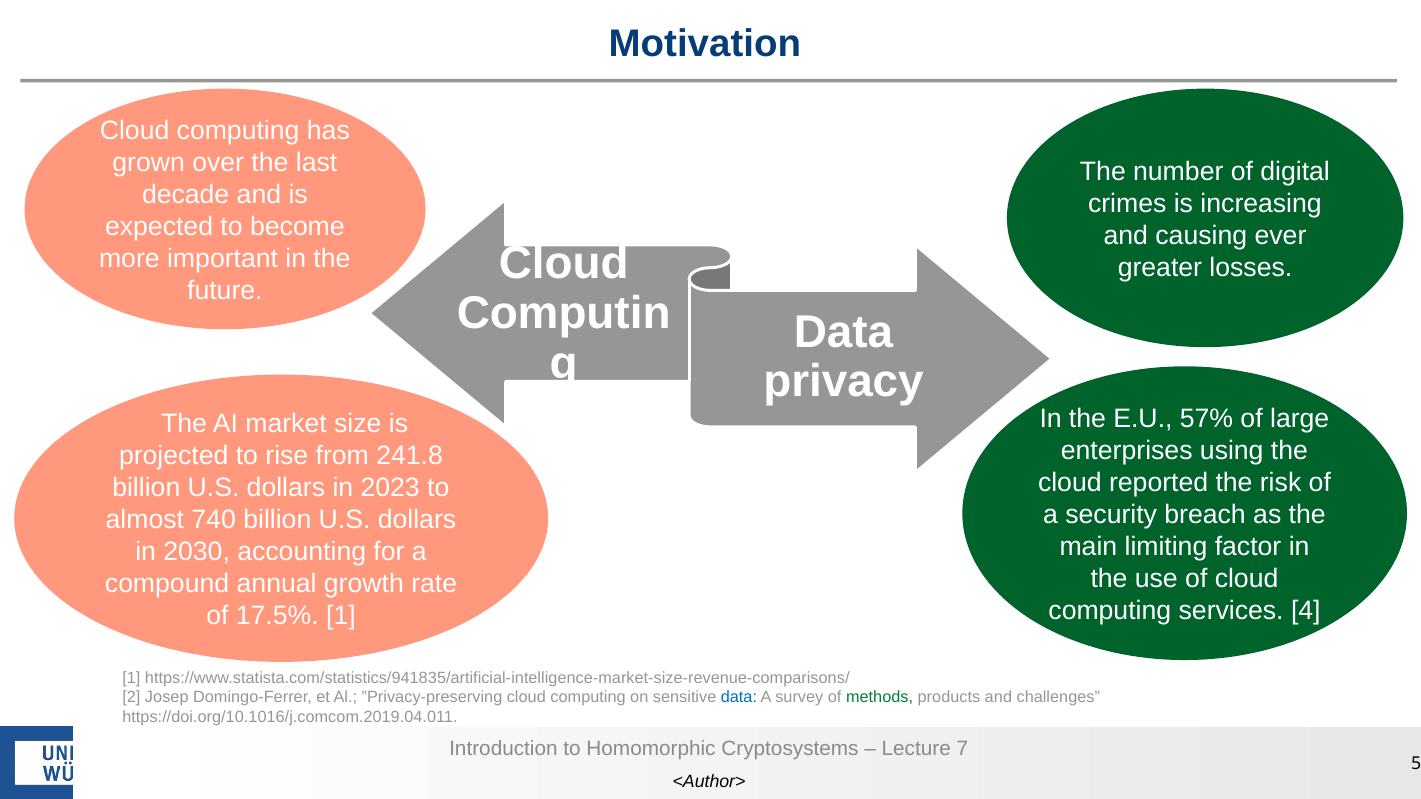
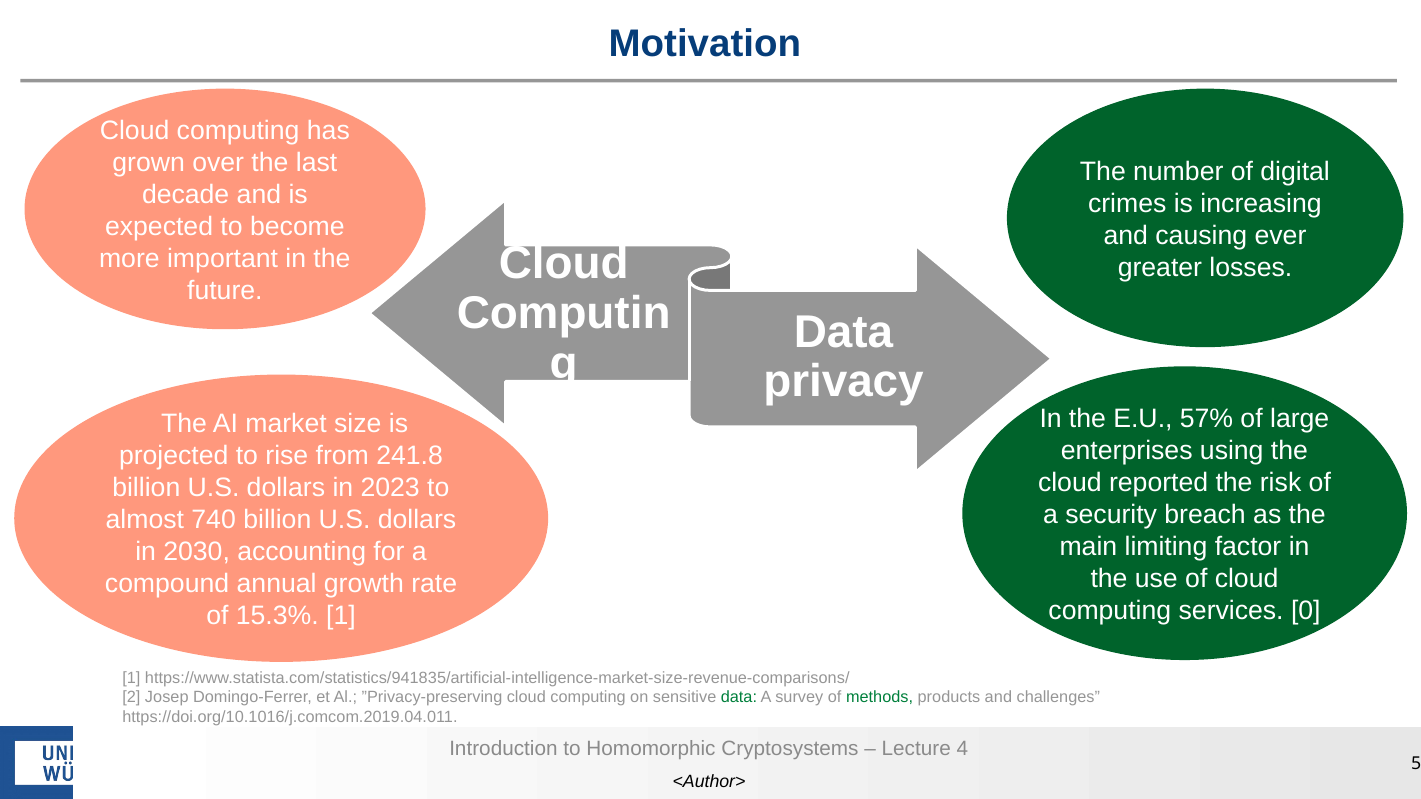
4: 4 -> 0 (1306, 611)
17.5%: 17.5% -> 15.3% (277, 616)
data colour: blue -> green (739, 698)
7: 7 -> 4 (962, 749)
